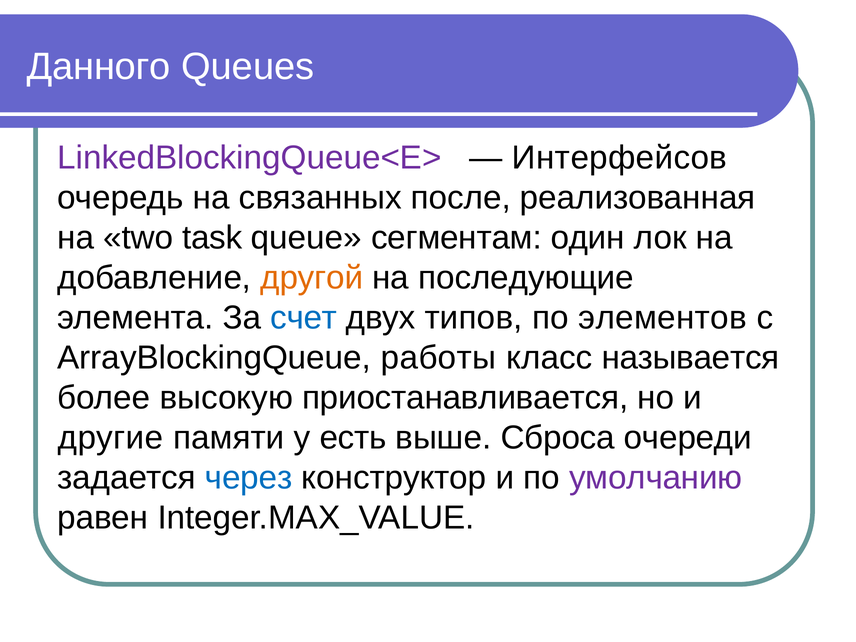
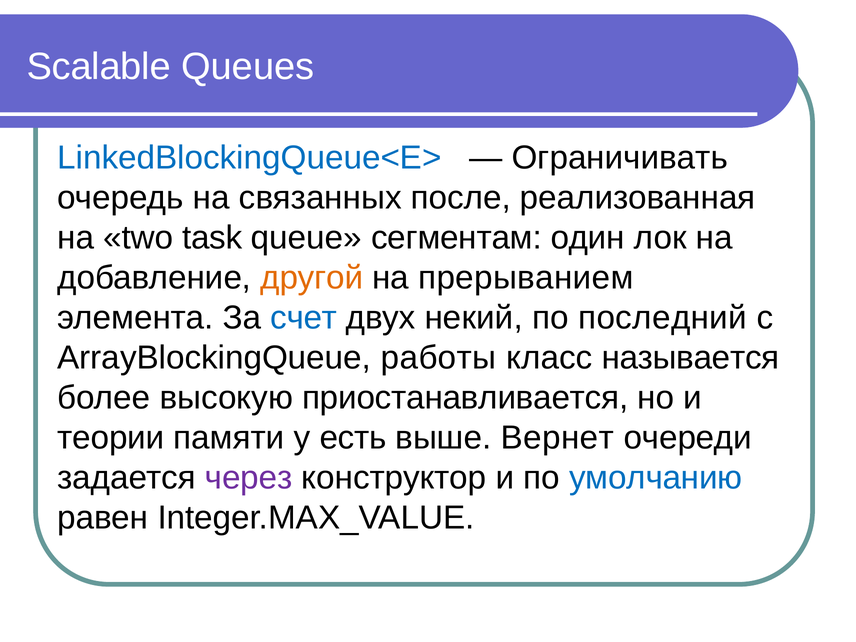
Данного: Данного -> Scalable (99, 67)
LinkedBlockingQueue<E> colour: purple -> blue (249, 158)
Интерфейсов: Интерфейсов -> Ограничивать (620, 158)
последующие: последующие -> прерыванием (526, 278)
типов: типов -> некий (474, 318)
элементов: элементов -> последний (663, 318)
другие: другие -> теории (111, 438)
Сброса: Сброса -> Вернет (557, 438)
через colour: blue -> purple (249, 478)
умолчанию colour: purple -> blue (656, 478)
